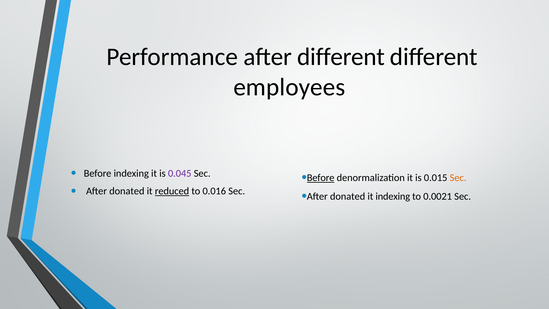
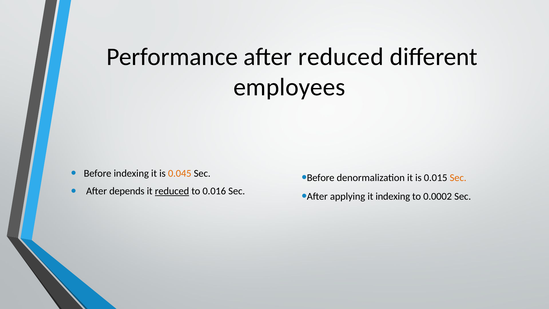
after different: different -> reduced (341, 57)
0.045 colour: purple -> orange (180, 173)
Before underline: present -> none (321, 178)
donated: donated -> depends (127, 191)
donated: donated -> applying (348, 196)
0.0021: 0.0021 -> 0.0002 (438, 196)
